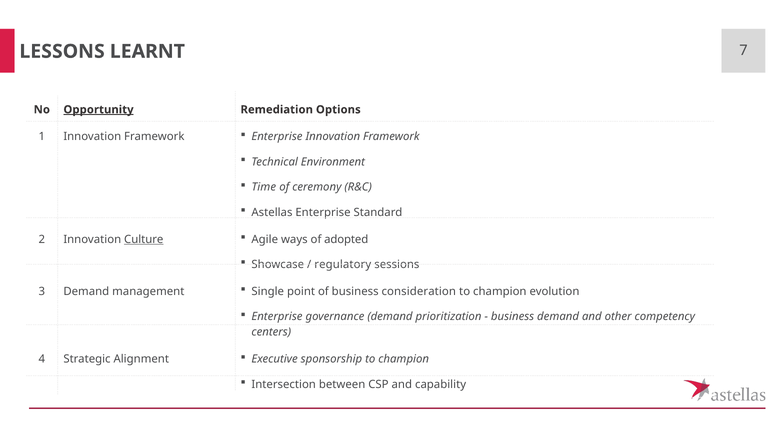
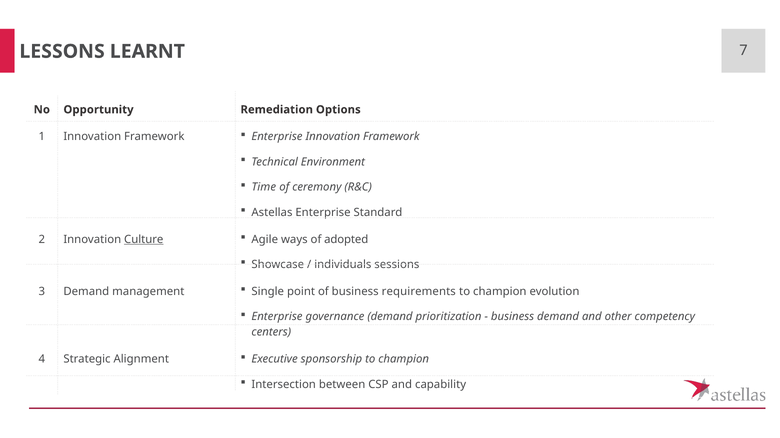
Opportunity underline: present -> none (99, 110)
regulatory: regulatory -> individuals (343, 265)
consideration: consideration -> requirements (419, 292)
